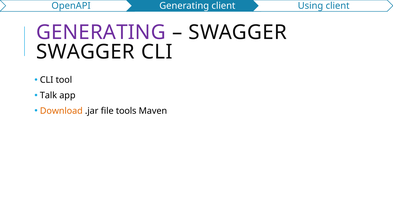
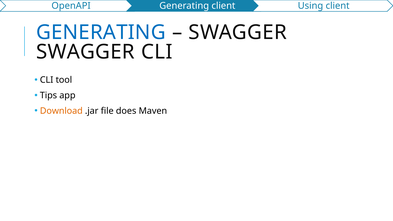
GENERATING colour: purple -> blue (101, 32)
Talk: Talk -> Tips (48, 95)
tools: tools -> does (126, 111)
